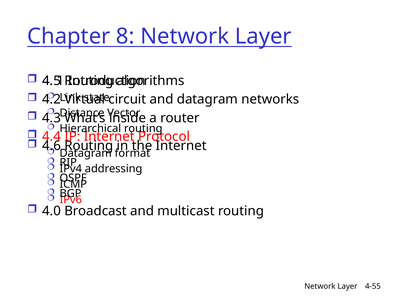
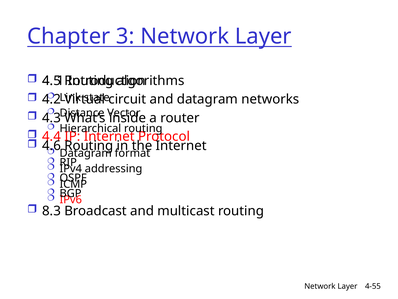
8: 8 -> 3 (125, 36)
4.0: 4.0 -> 8.3 (51, 211)
